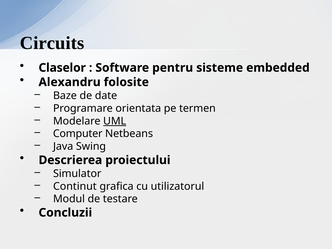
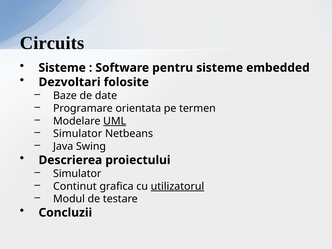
Claselor: Claselor -> Sisteme (62, 68)
Alexandru: Alexandru -> Dezvoltari (70, 82)
Computer: Computer -> Simulator (78, 134)
utilizatorul underline: none -> present (177, 186)
